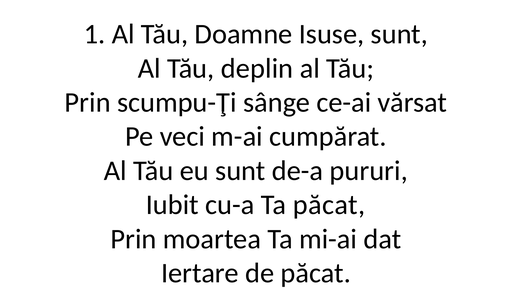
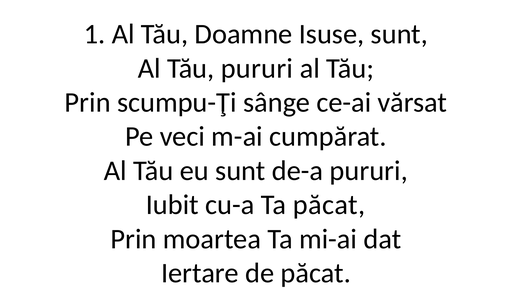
Tău deplin: deplin -> pururi (257, 68)
